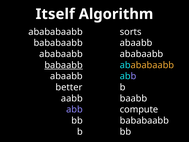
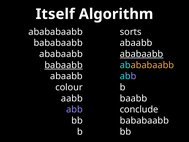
ababaabb underline: none -> present (142, 54)
better: better -> colour (69, 87)
compute: compute -> conclude (139, 109)
